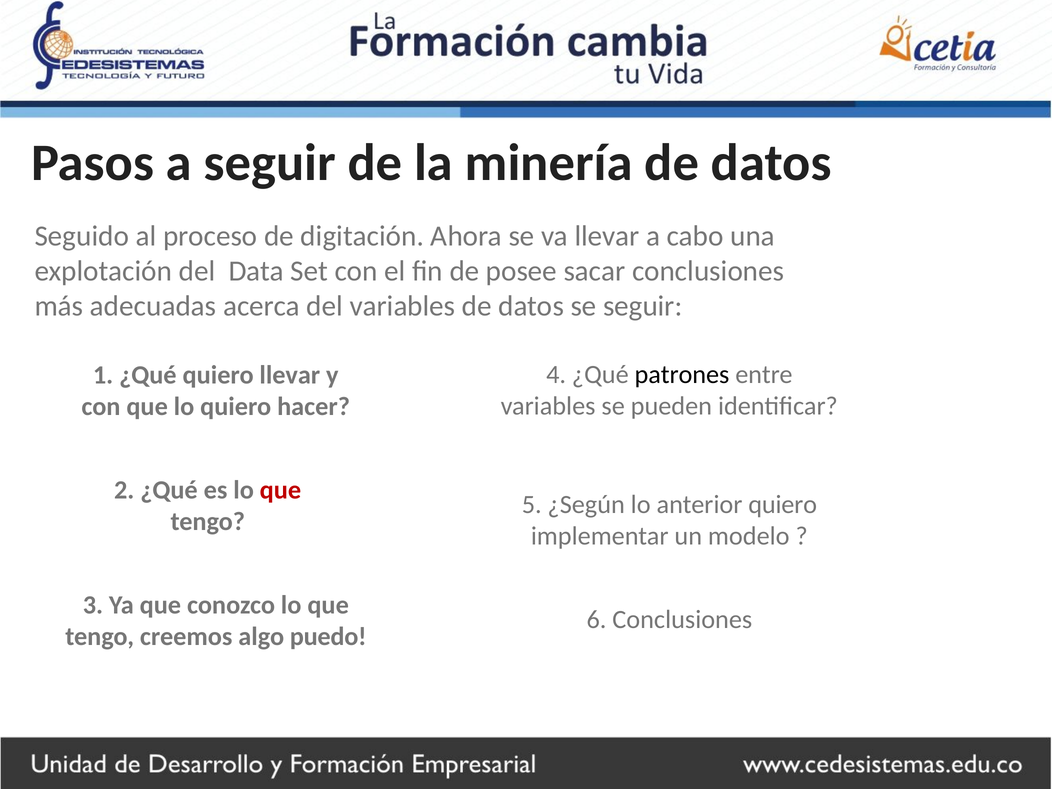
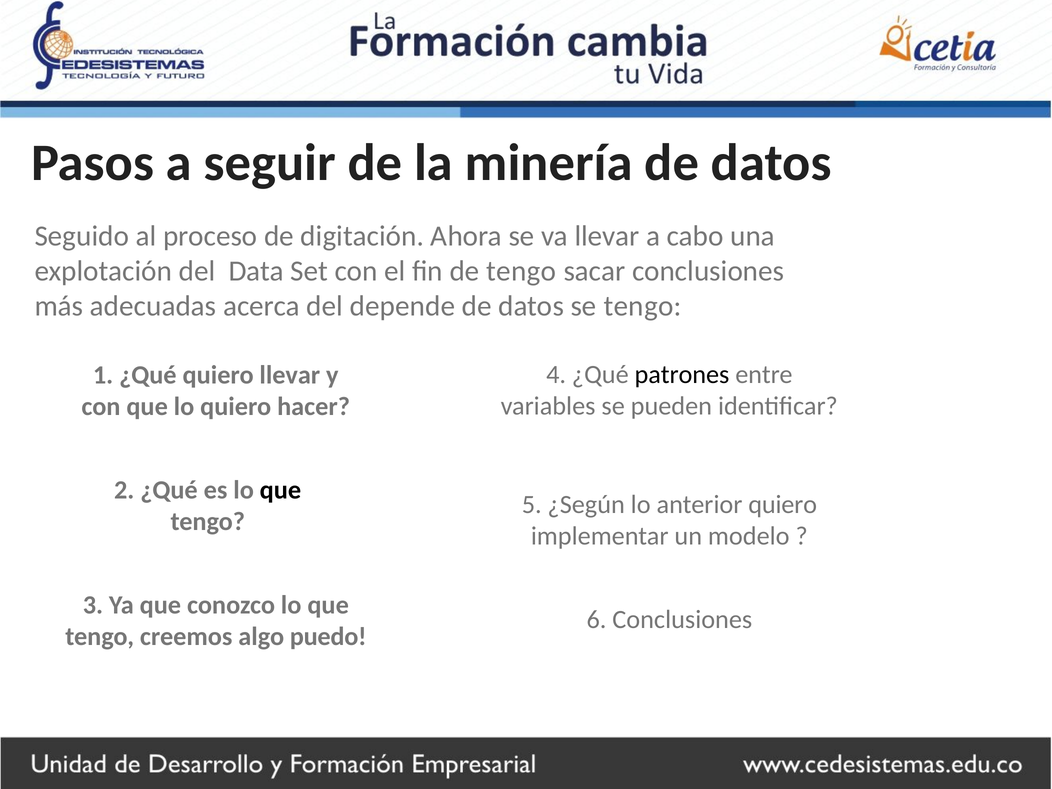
de posee: posee -> tengo (521, 271)
del variables: variables -> depende (402, 306)
se seguir: seguir -> tengo (643, 306)
que colour: red -> black (280, 490)
